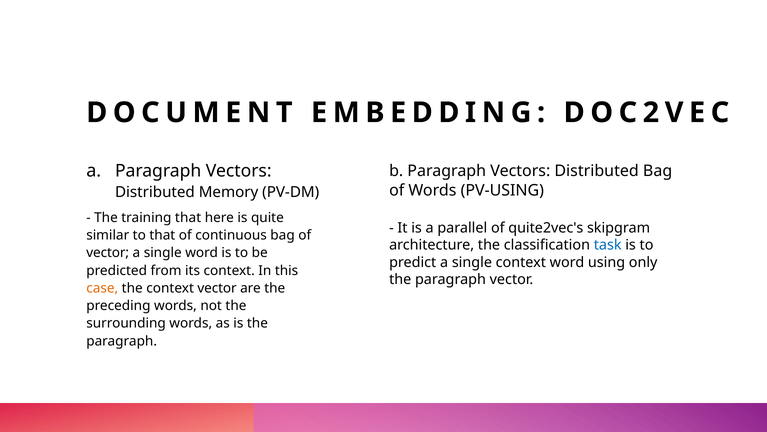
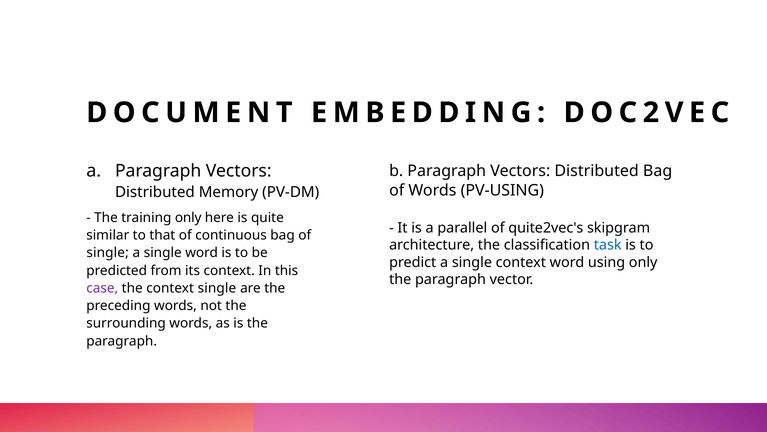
training that: that -> only (188, 217)
vector: vector -> single (108, 253)
case colour: orange -> purple (102, 288)
context vector: vector -> single (217, 288)
